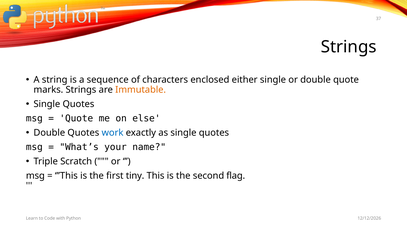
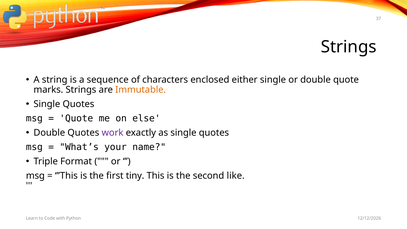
work colour: blue -> purple (113, 133)
Scratch: Scratch -> Format (76, 161)
flag: flag -> like (236, 176)
